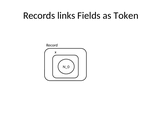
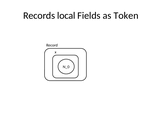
links: links -> local (66, 16)
